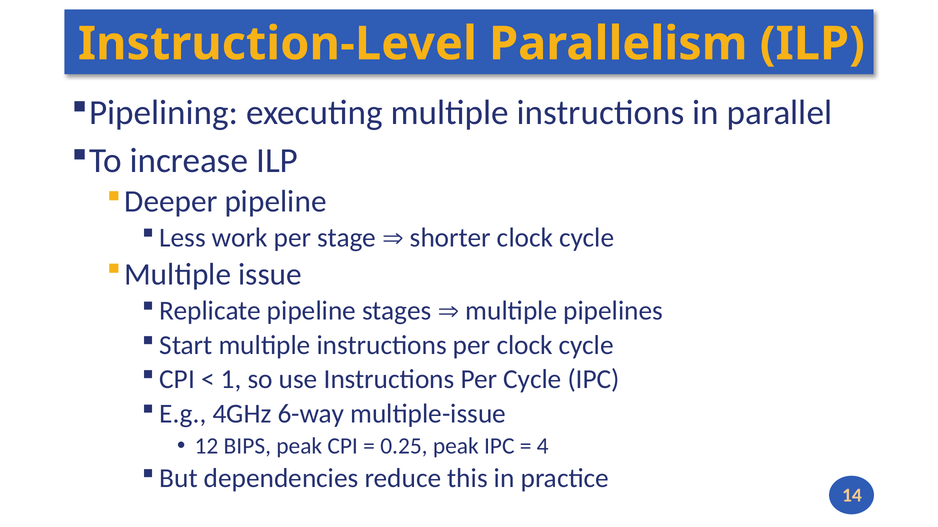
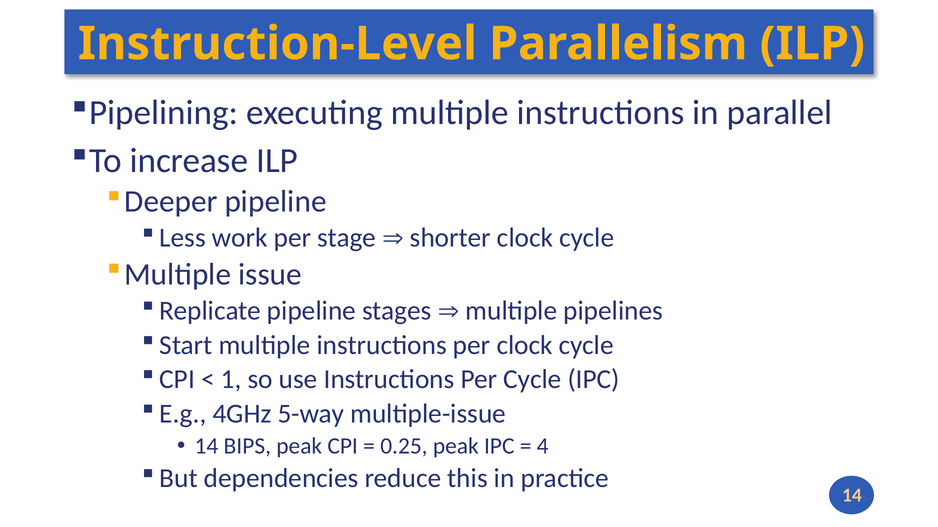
6-way: 6-way -> 5-way (311, 414)
12: 12 -> 14 (206, 447)
